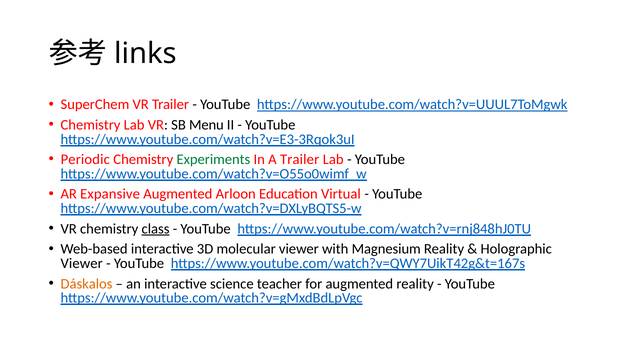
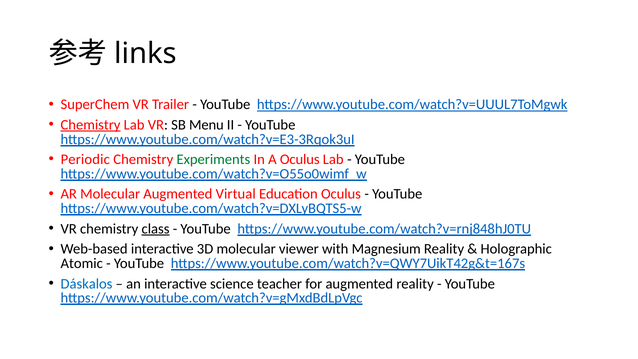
Chemistry underline: none -> present (91, 125)
A Trailer: Trailer -> Oculus (300, 159)
AR Expansive: Expansive -> Molecular (110, 194)
Arloon: Arloon -> Virtual (236, 194)
Education Virtual: Virtual -> Oculus (341, 194)
Viewer: Viewer -> Atomic (82, 263)
Dáskalos colour: orange -> blue (87, 284)
